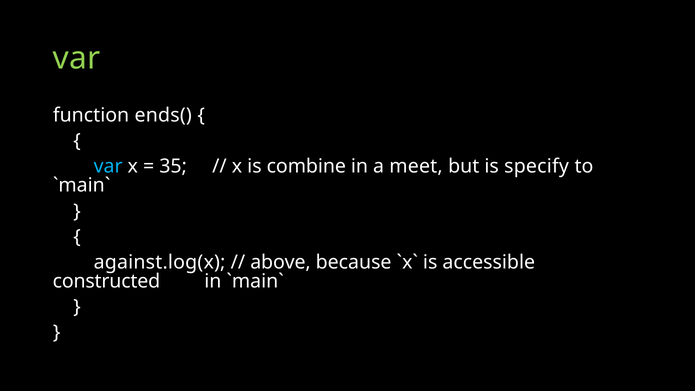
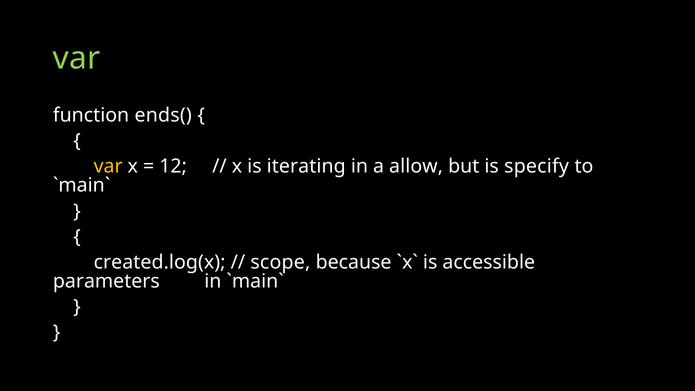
var colour: light blue -> yellow (108, 166)
35: 35 -> 12 (173, 166)
combine: combine -> iterating (306, 166)
meet: meet -> allow (416, 166)
against.log(x: against.log(x -> created.log(x (160, 262)
above: above -> scope (280, 262)
constructed: constructed -> parameters (106, 281)
